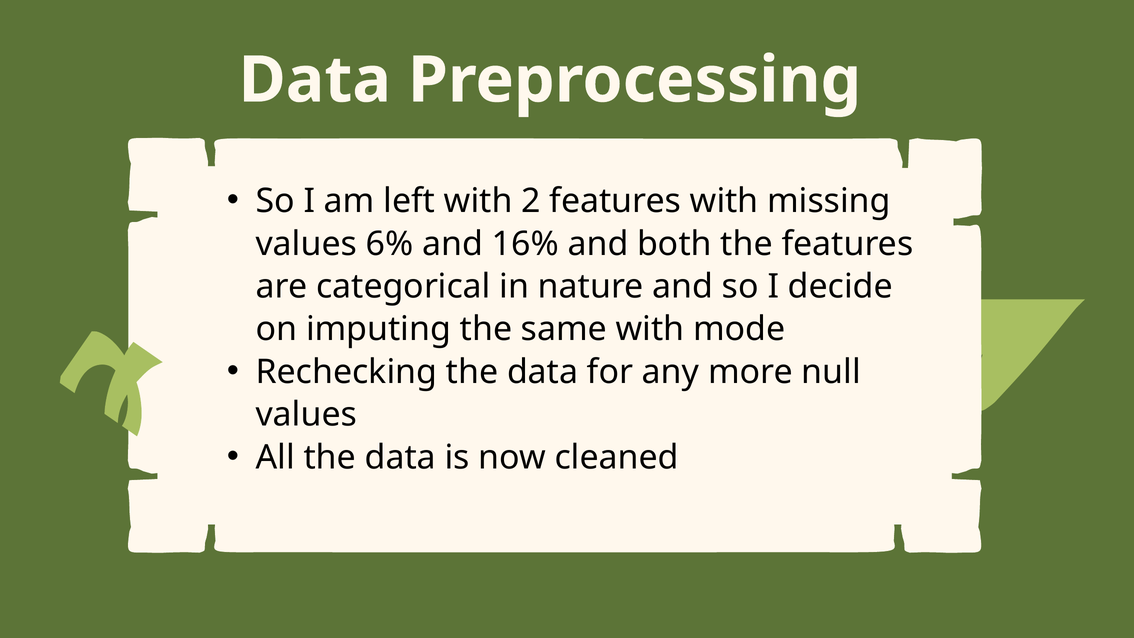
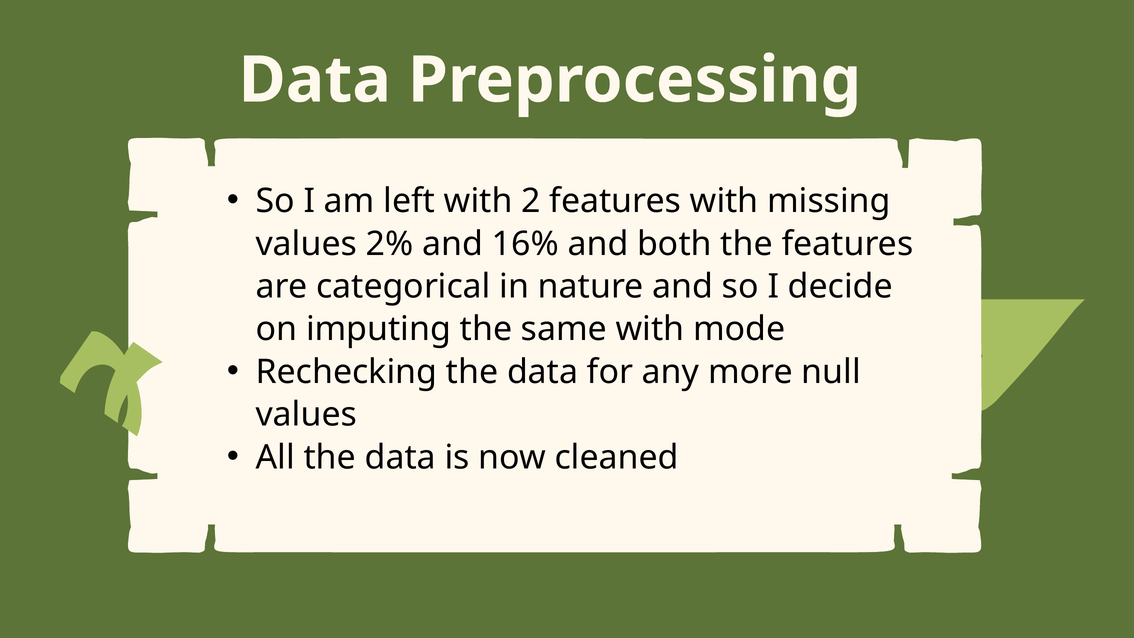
6%: 6% -> 2% (390, 244)
